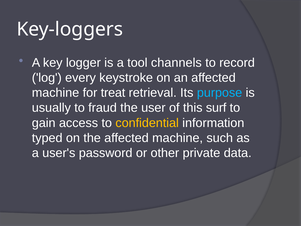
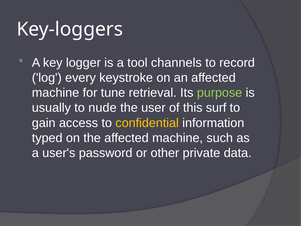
treat: treat -> tune (113, 93)
purpose colour: light blue -> light green (220, 93)
fraud: fraud -> nude (102, 108)
